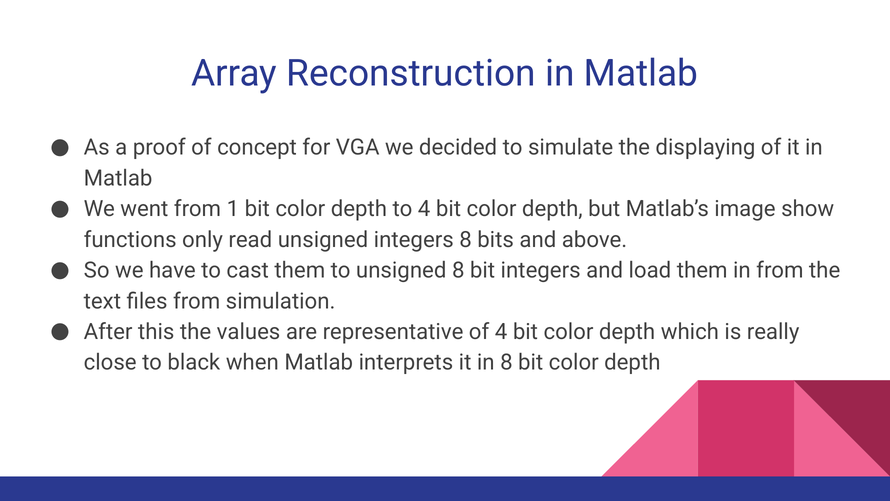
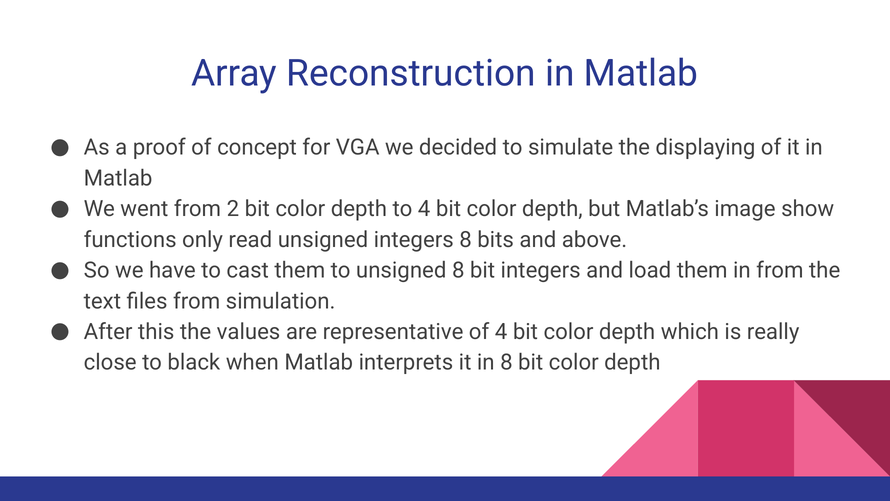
1: 1 -> 2 (233, 209)
